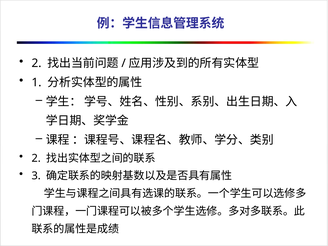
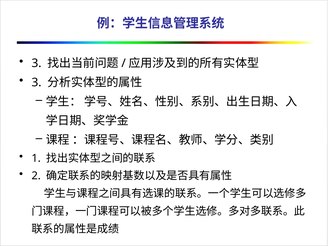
2: 2 -> 3 (37, 63)
1: 1 -> 3 (37, 82)
2: 2 -> 1 (36, 158)
3: 3 -> 2 (36, 176)
